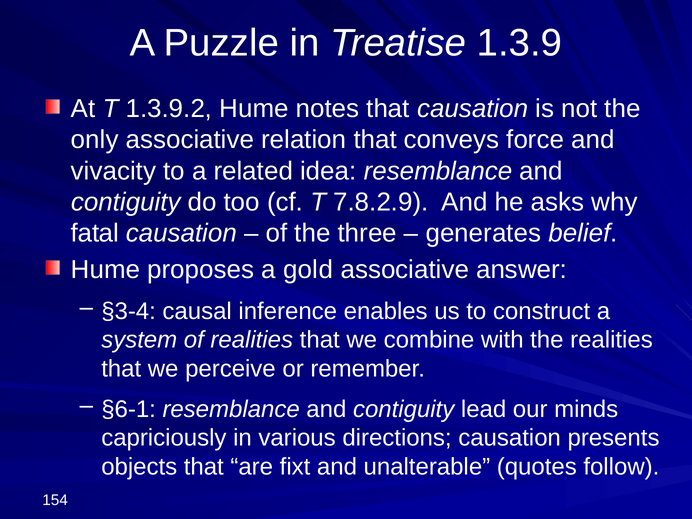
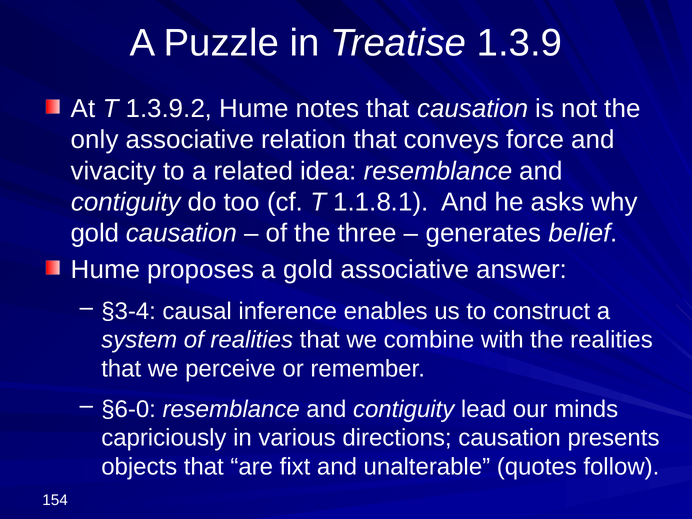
7.8.2.9: 7.8.2.9 -> 1.1.8.1 (381, 202)
fatal: fatal -> gold (95, 233)
§6-1: §6-1 -> §6-0 (129, 409)
